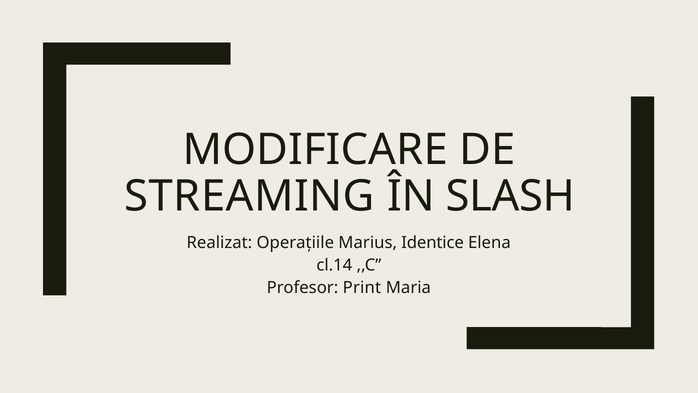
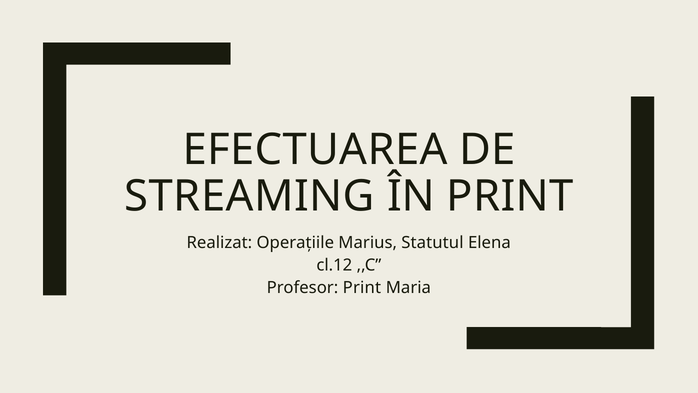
MODIFICARE: MODIFICARE -> EFECTUAREA (315, 150)
ÎN SLASH: SLASH -> PRINT (510, 196)
Identice: Identice -> Statutul (432, 243)
cl.14: cl.14 -> cl.12 (334, 265)
